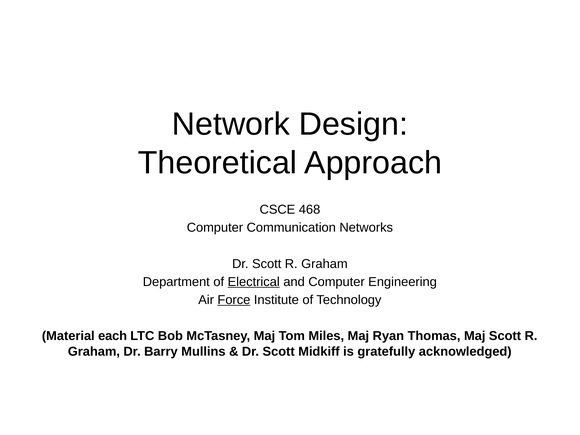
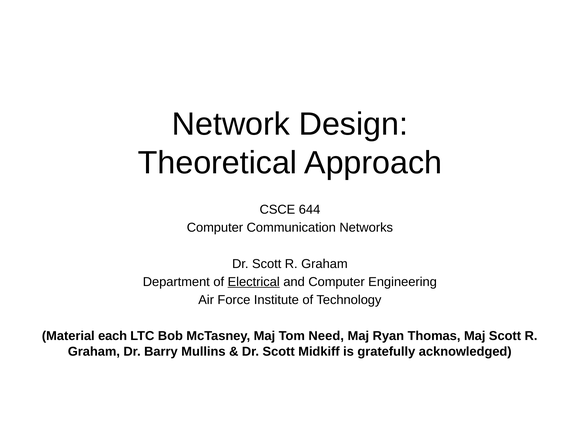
468: 468 -> 644 (310, 210)
Force underline: present -> none (234, 300)
Miles: Miles -> Need (326, 336)
